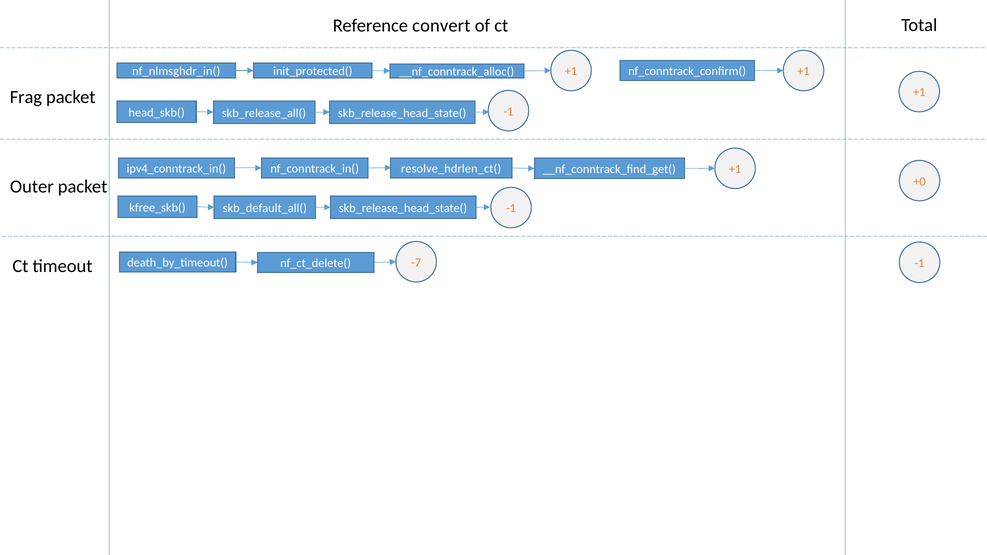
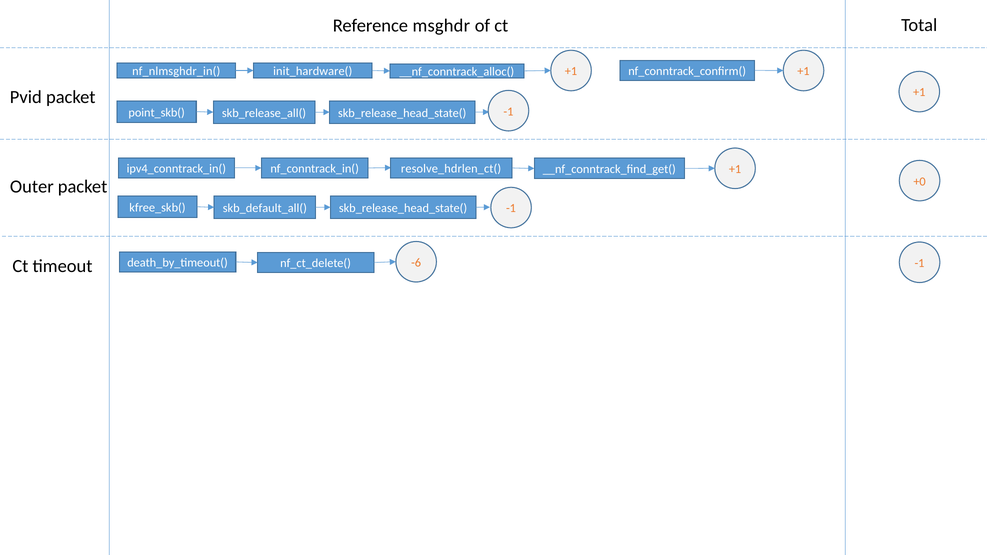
convert: convert -> msghdr (441, 26)
init_protected(: init_protected( -> init_hardware( (313, 71)
Frag: Frag -> Pvid (26, 97)
head_skb(: head_skb( -> point_skb( (157, 113)
-7: -7 -> -6 (416, 263)
